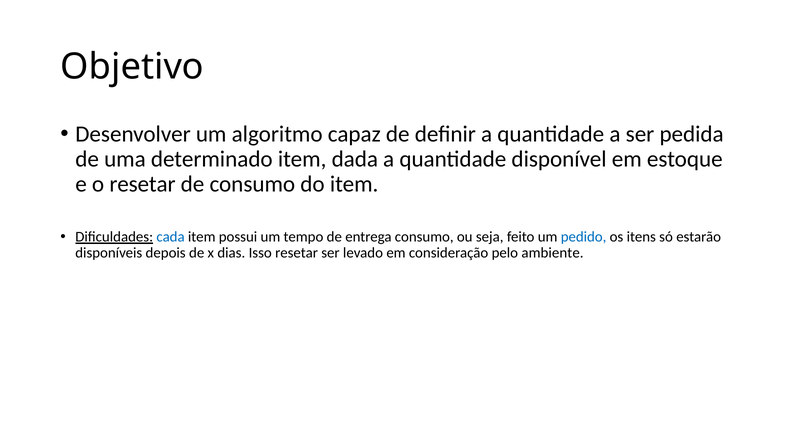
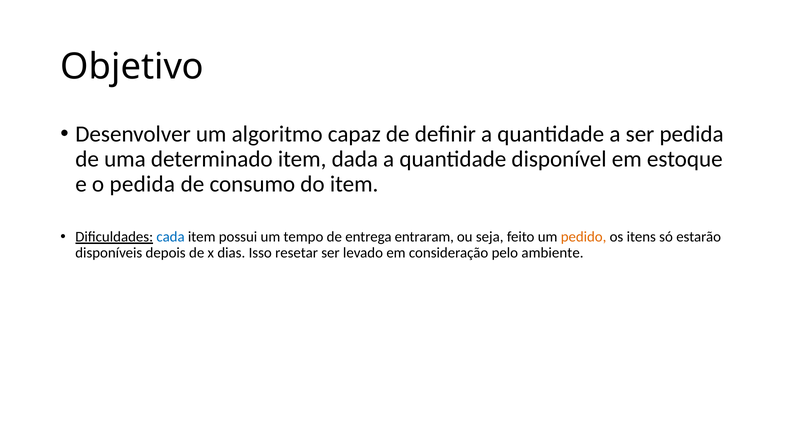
o resetar: resetar -> pedida (142, 184)
entrega consumo: consumo -> entraram (424, 237)
pedido colour: blue -> orange (584, 237)
